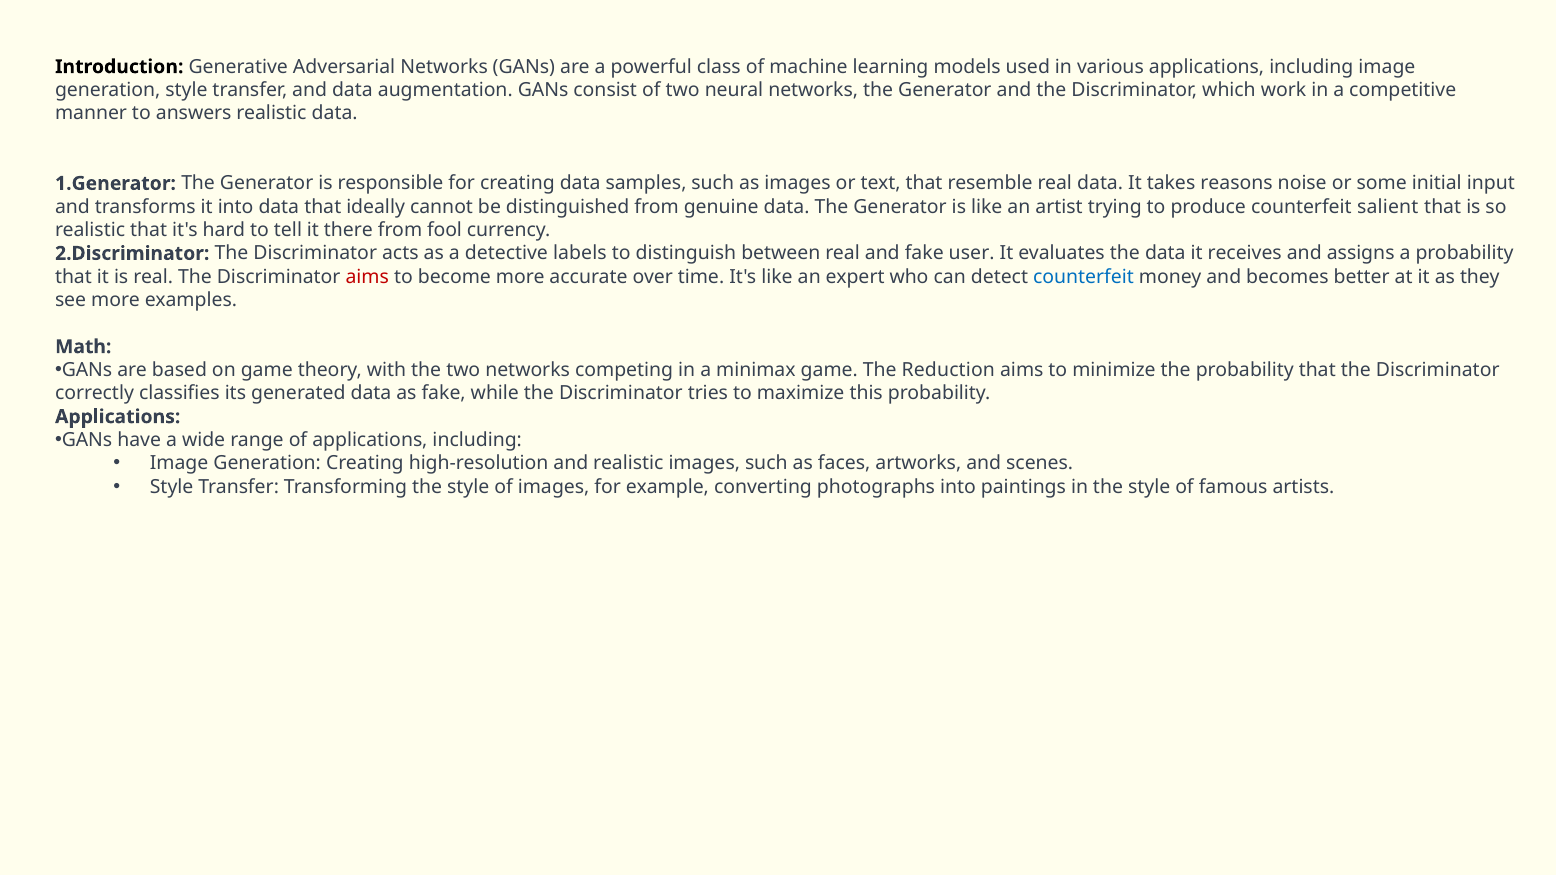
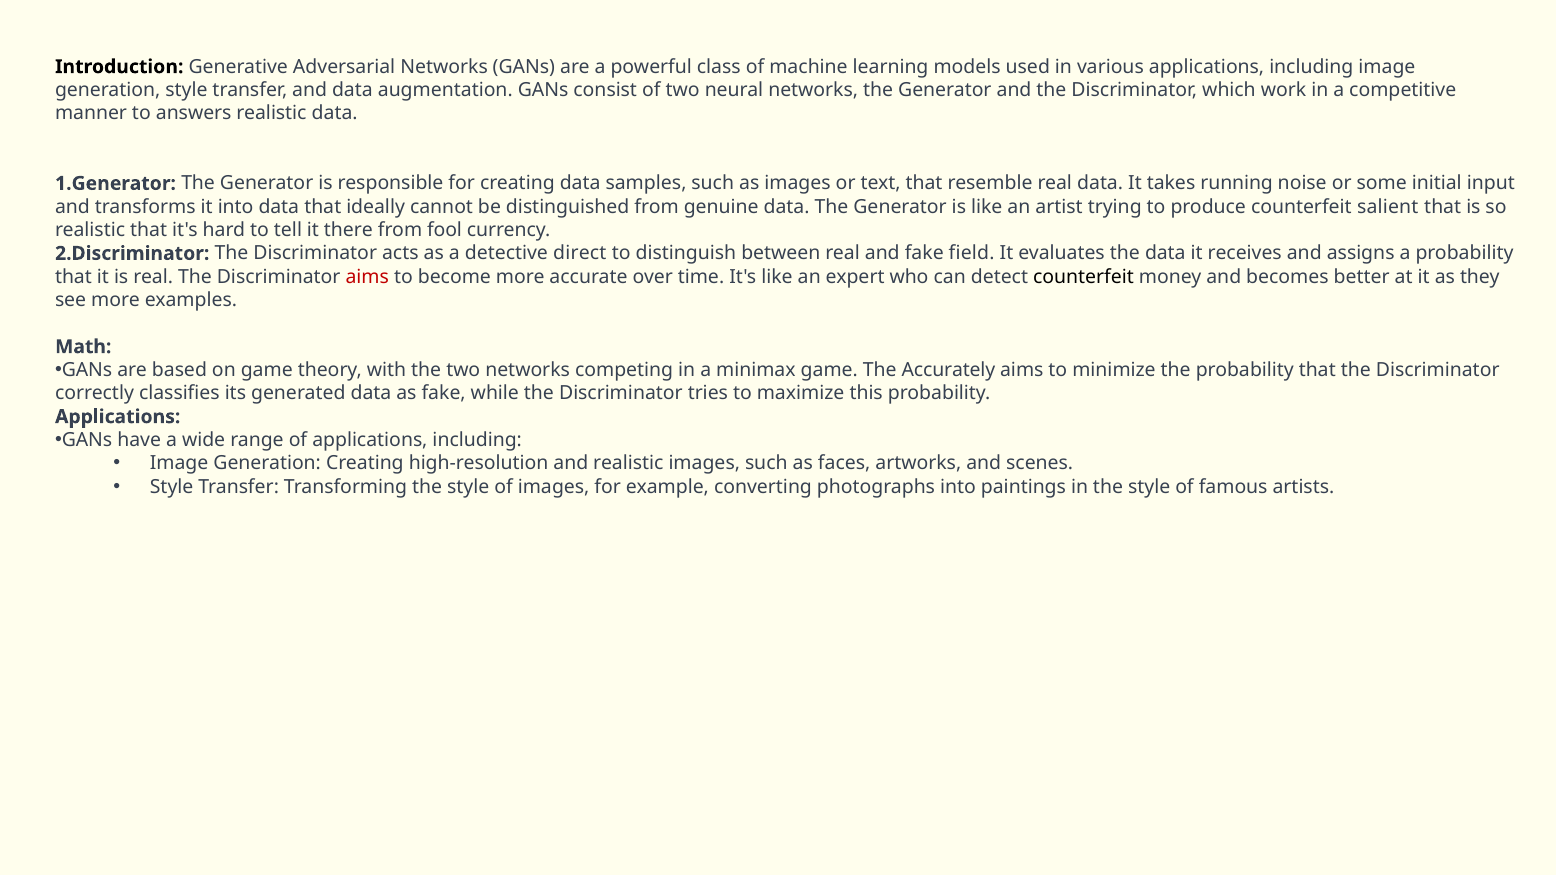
reasons: reasons -> running (1237, 183)
labels: labels -> direct (580, 253)
user: user -> field (972, 253)
counterfeit colour: blue -> black (1084, 277)
Reduction: Reduction -> Accurately (948, 370)
